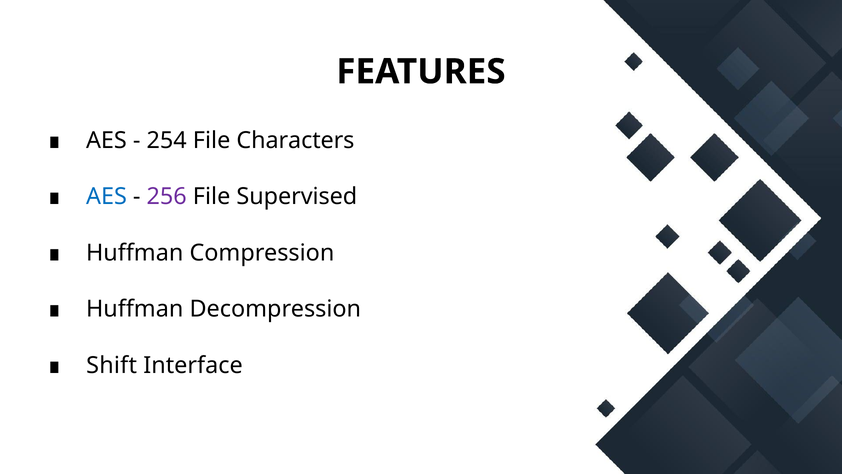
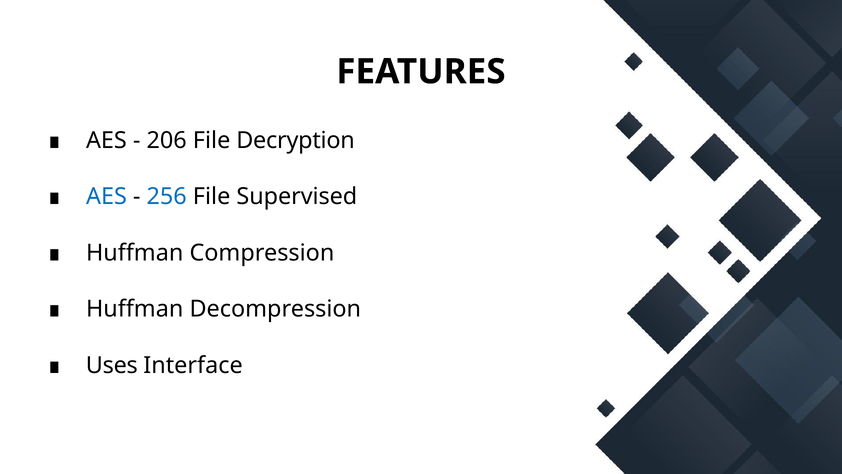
254: 254 -> 206 (167, 140)
Characters: Characters -> Decryption (296, 140)
256 colour: purple -> blue (167, 197)
Shift: Shift -> Uses (112, 365)
